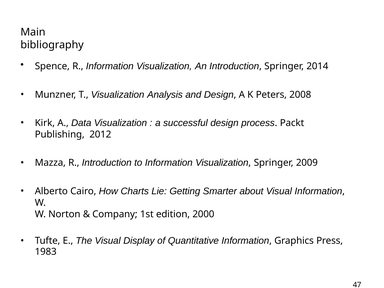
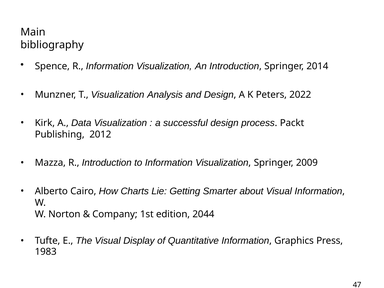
2008: 2008 -> 2022 (300, 95)
2000: 2000 -> 2044 (203, 214)
